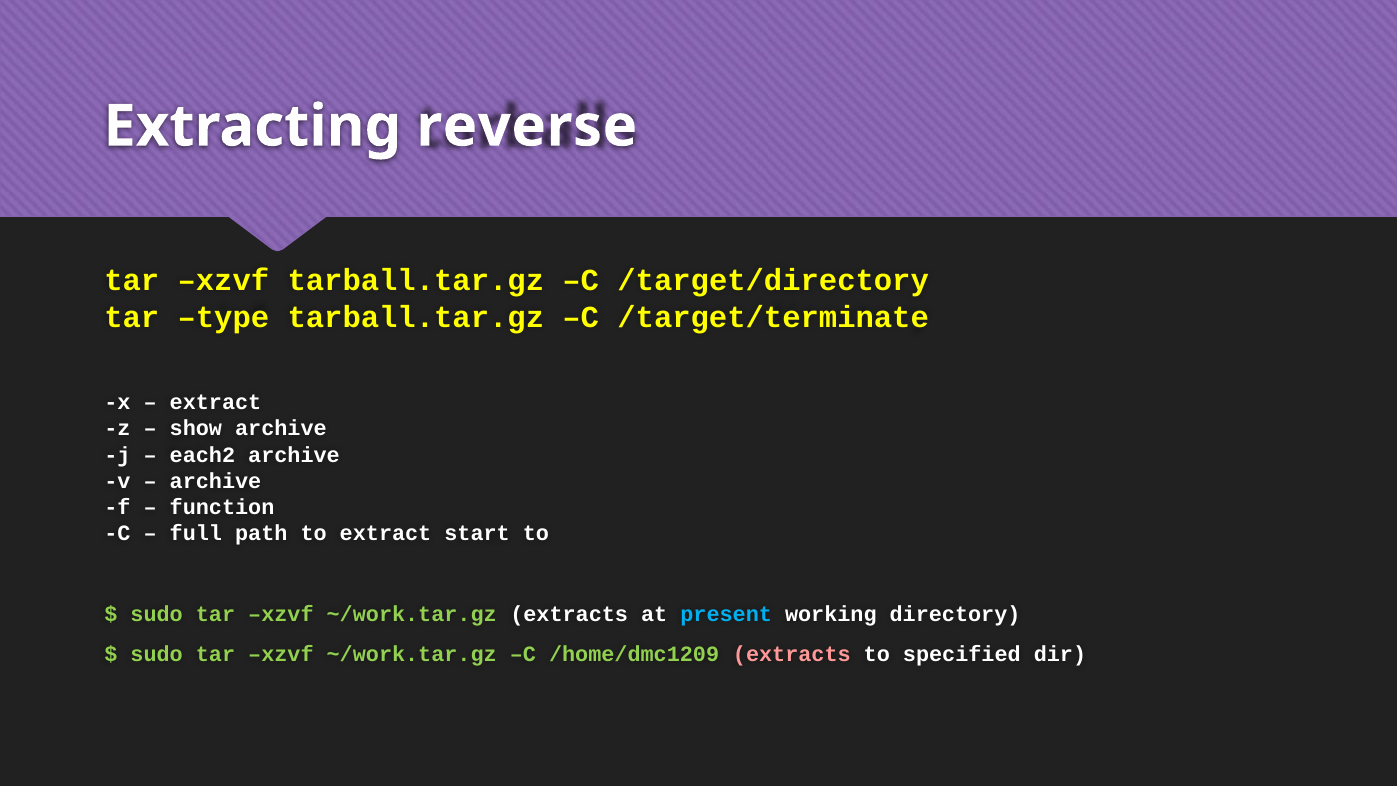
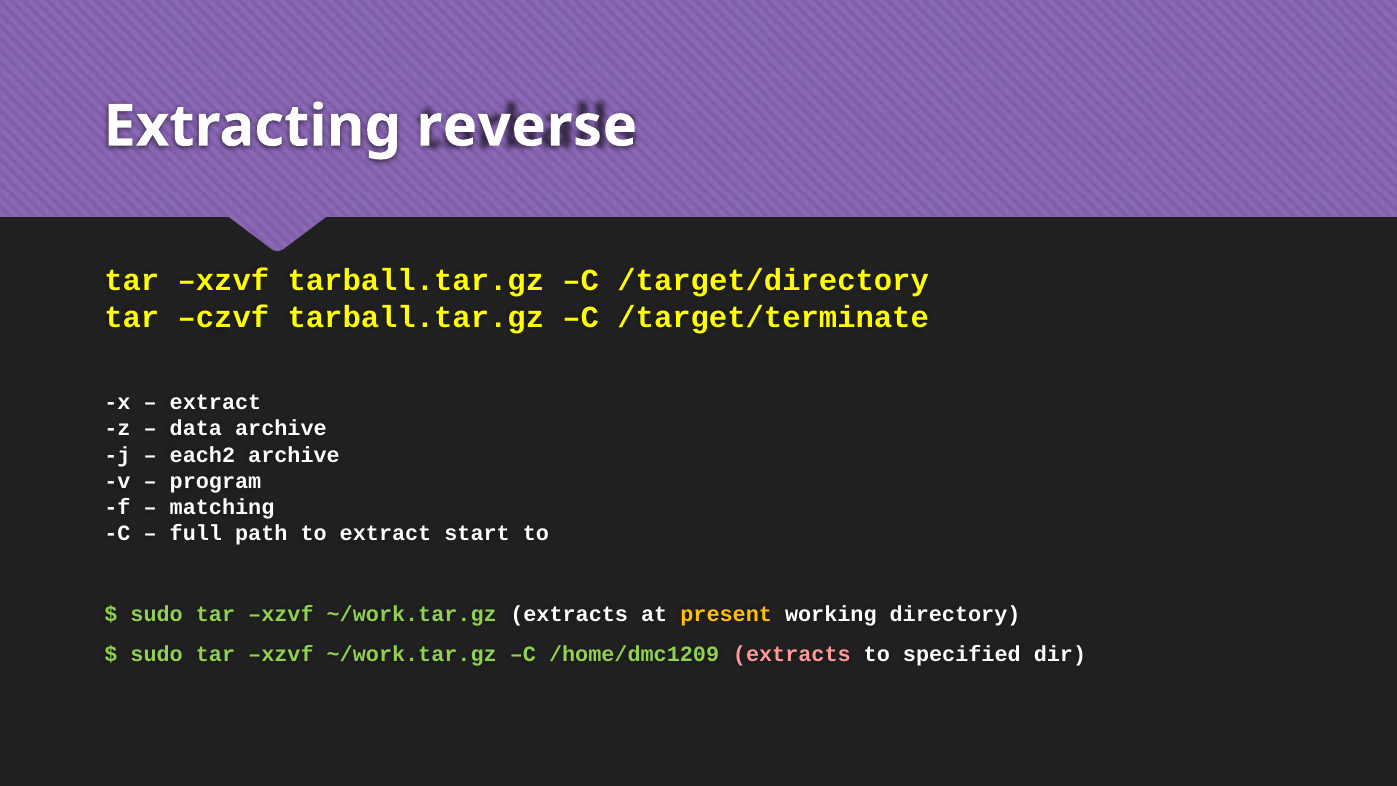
type: type -> czvf (223, 317)
show: show -> data (196, 429)
archive: archive -> program (215, 481)
function: function -> matching (222, 507)
present colour: light blue -> yellow (726, 614)
